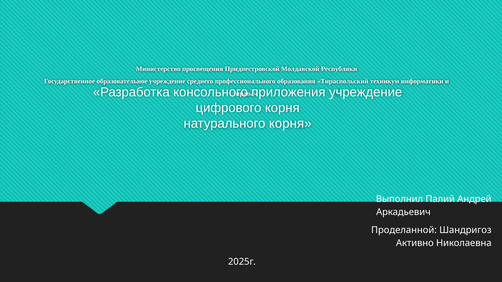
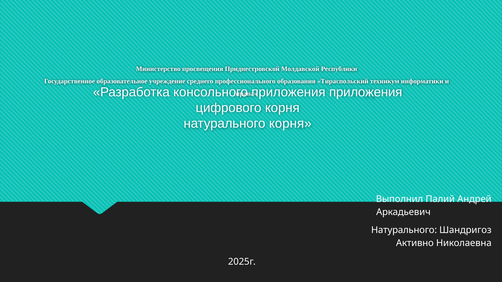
приложения учреждение: учреждение -> приложения (366, 92)
Проделанной: Проделанной -> Натурального (404, 230)
